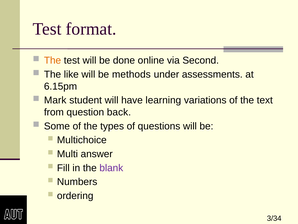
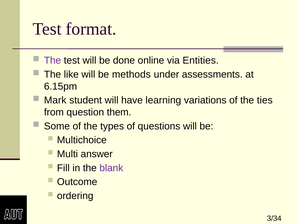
The colour: orange -> purple (53, 60)
Second: Second -> Entities (201, 60)
text: text -> ties (265, 100)
back: back -> them (119, 112)
Numbers: Numbers -> Outcome (77, 181)
